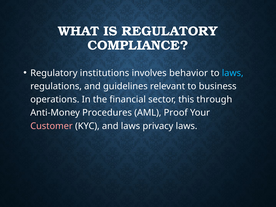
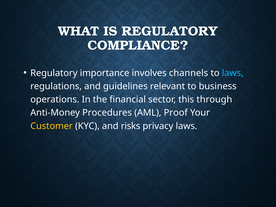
institutions: institutions -> importance (105, 73)
behavior: behavior -> channels (189, 73)
Customer colour: pink -> yellow (52, 126)
and laws: laws -> risks (131, 126)
